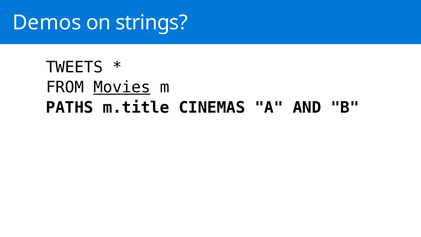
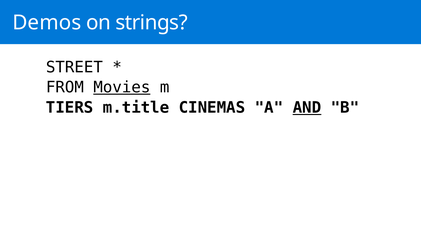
TWEETS: TWEETS -> STREET (74, 67)
PATHS: PATHS -> TIERS (70, 108)
AND underline: none -> present (307, 108)
